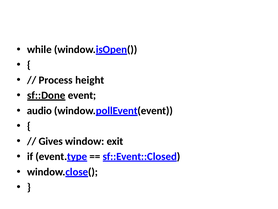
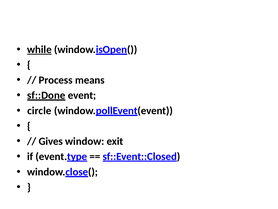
while underline: none -> present (39, 49)
height: height -> means (90, 80)
audio: audio -> circle (39, 110)
